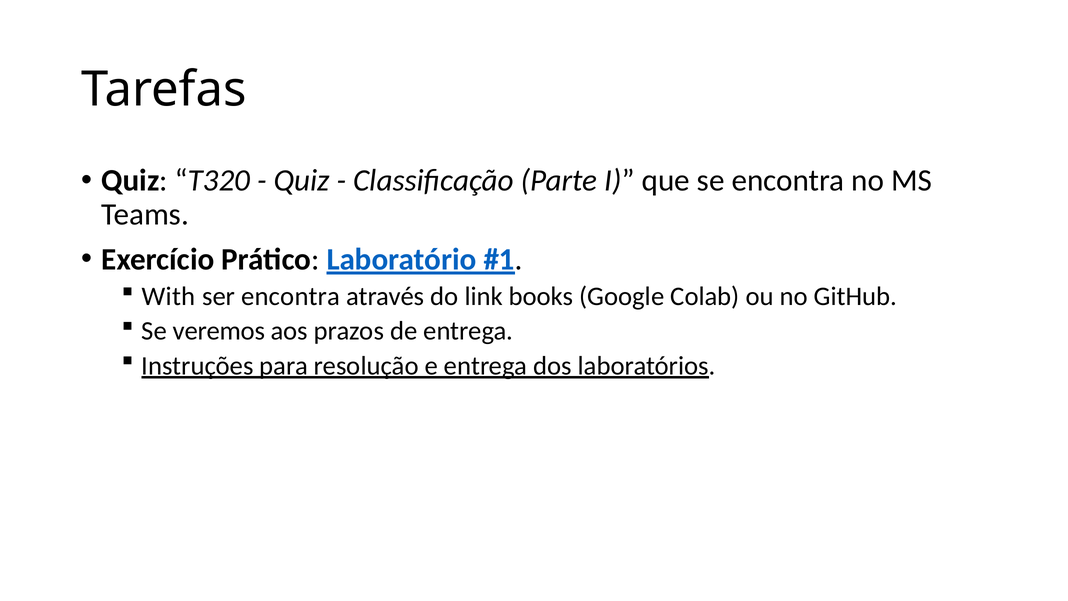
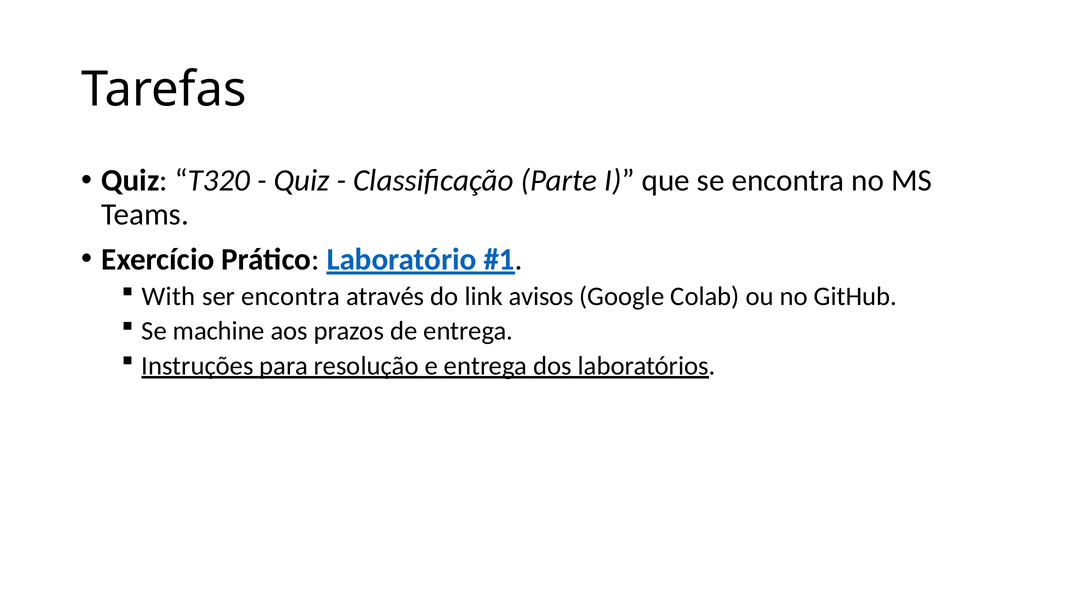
books: books -> avisos (541, 296)
veremos: veremos -> machine (219, 331)
